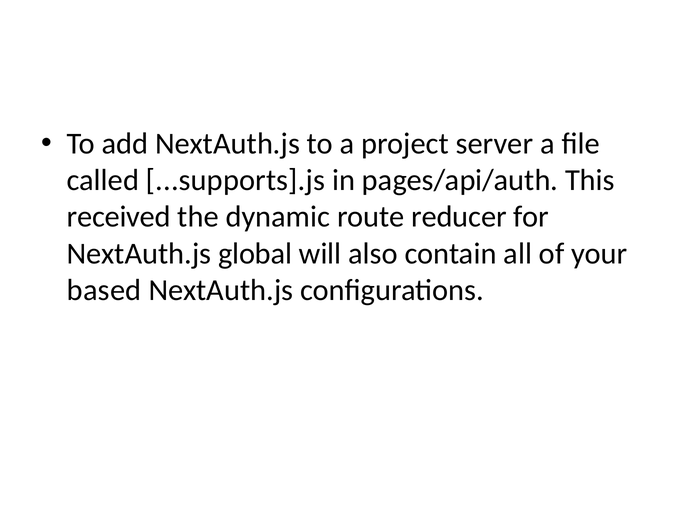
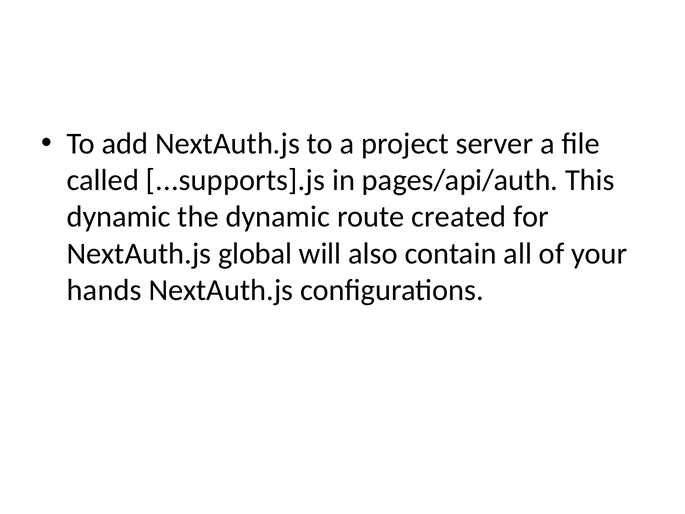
received: received -> dynamic (119, 217)
reducer: reducer -> created (459, 217)
based: based -> hands (104, 290)
